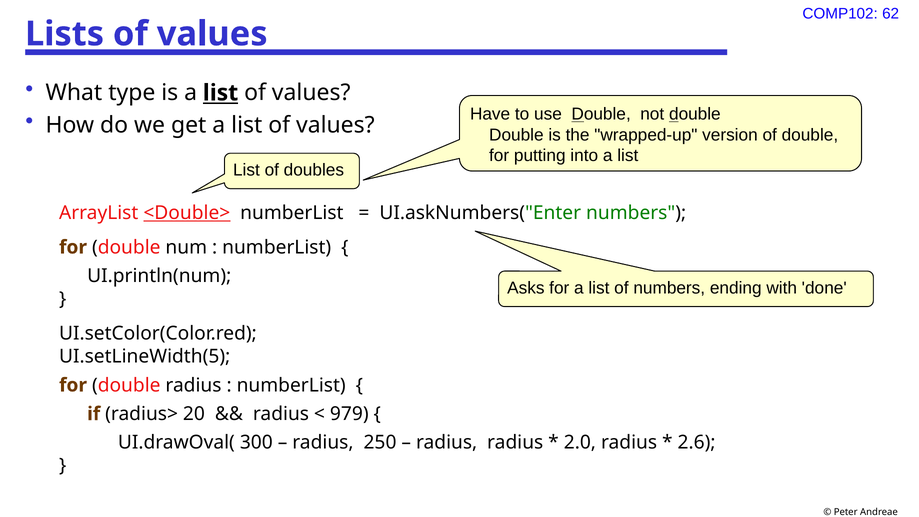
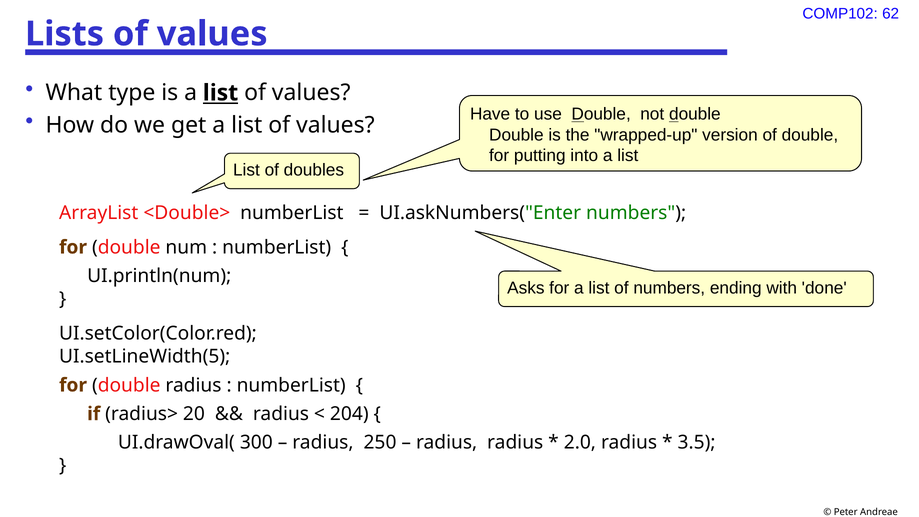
<Double> underline: present -> none (187, 213)
979: 979 -> 204 (349, 414)
2.6: 2.6 -> 3.5 (697, 443)
